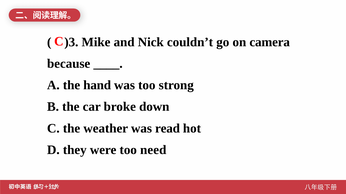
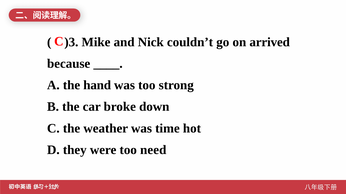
camera: camera -> arrived (270, 42)
read: read -> time (167, 129)
